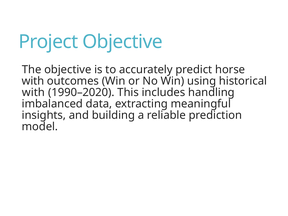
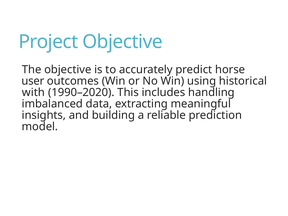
with: with -> user (33, 81)
